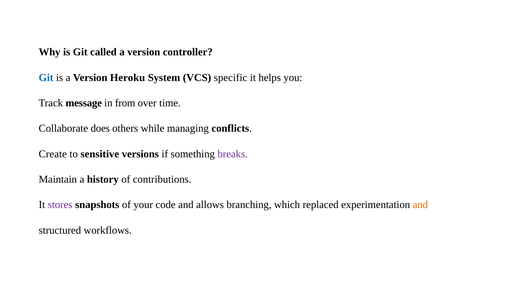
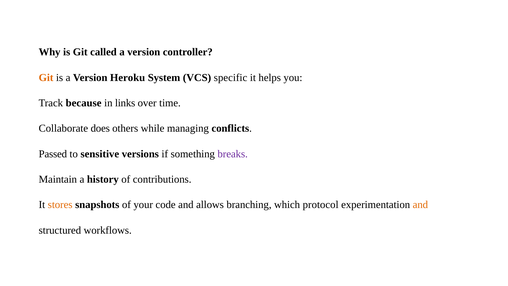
Git colour: blue -> orange (46, 77)
message: message -> because (84, 103)
from: from -> links (125, 103)
Create: Create -> Passed (53, 154)
stores colour: purple -> orange (60, 205)
replaced: replaced -> protocol (321, 205)
